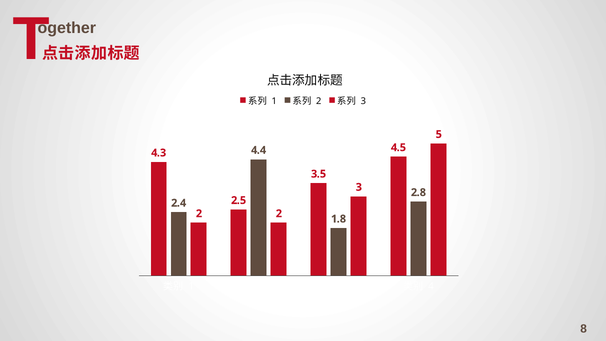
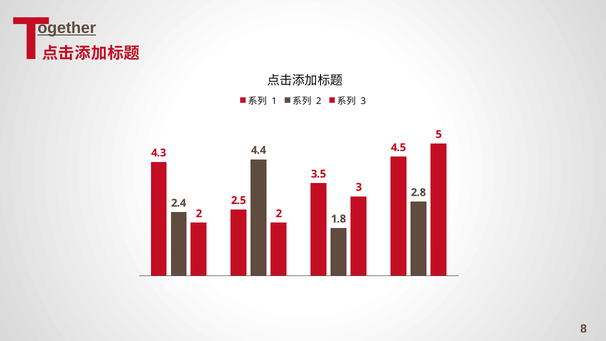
ogether underline: none -> present (67, 28)
